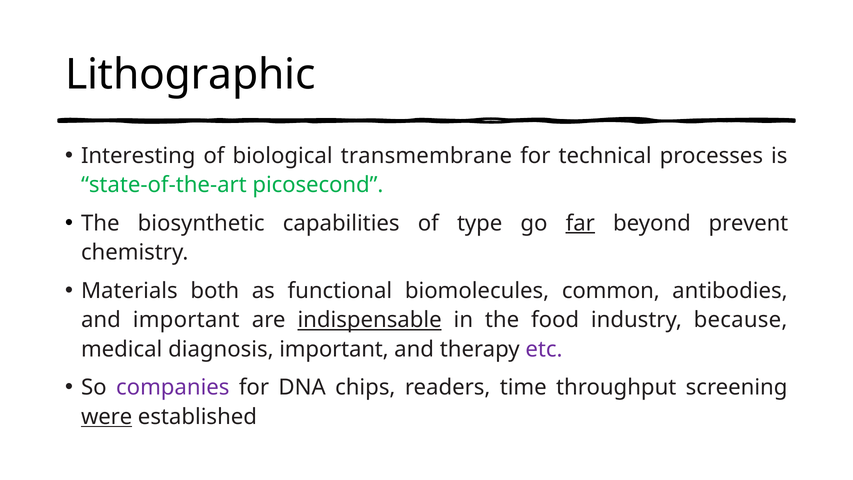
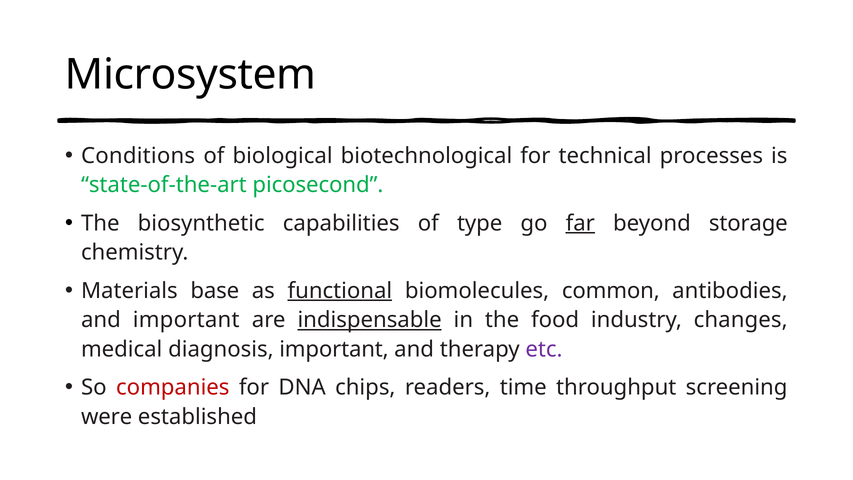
Lithographic: Lithographic -> Microsystem (190, 75)
Interesting: Interesting -> Conditions (138, 156)
transmembrane: transmembrane -> biotechnological (426, 156)
prevent: prevent -> storage (748, 223)
both: both -> base (215, 291)
functional underline: none -> present (340, 291)
because: because -> changes (741, 320)
companies colour: purple -> red (173, 387)
were underline: present -> none (107, 417)
